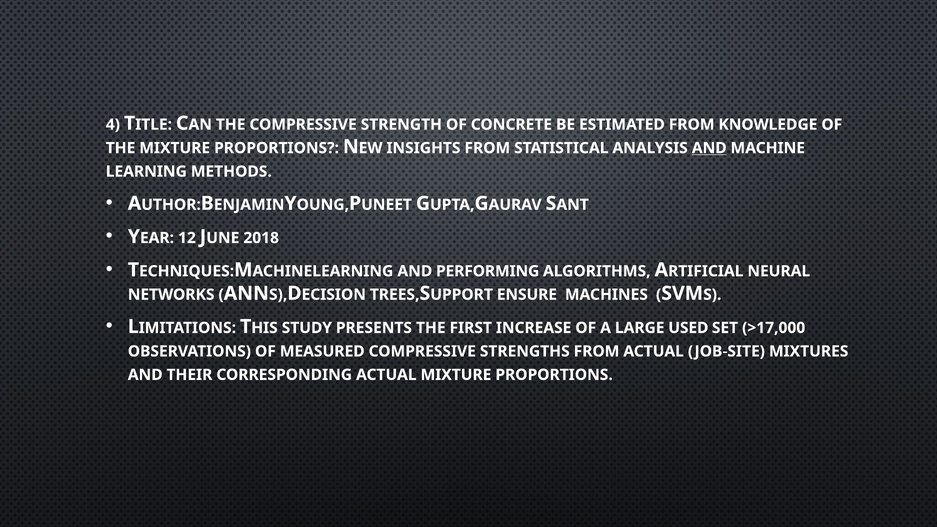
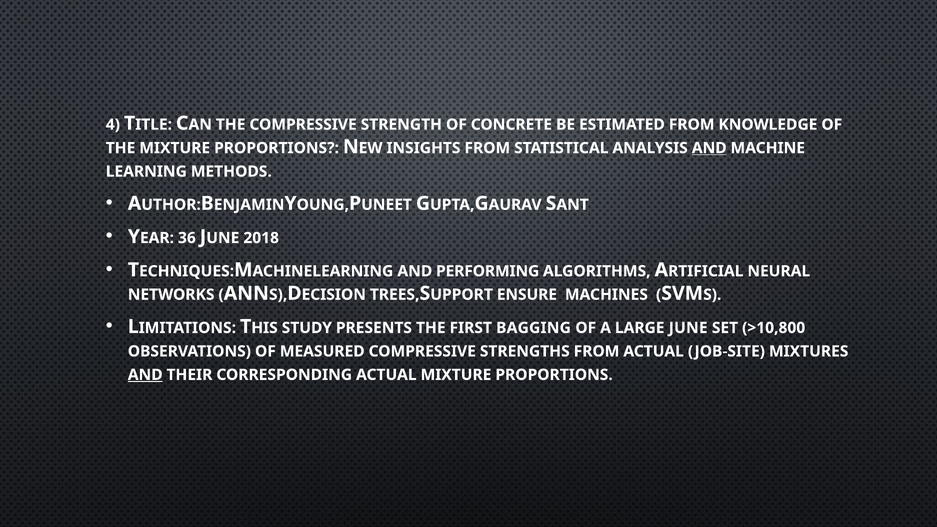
12: 12 -> 36 (187, 238)
INCREASE: INCREASE -> BAGGING (533, 328)
LARGE USED: USED -> JUNE (688, 328)
>17,000: >17,000 -> >10,800 (774, 328)
AND underline: none -> present (145, 375)
